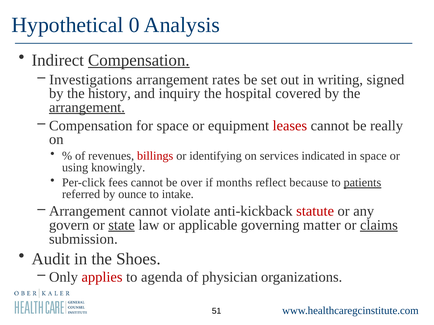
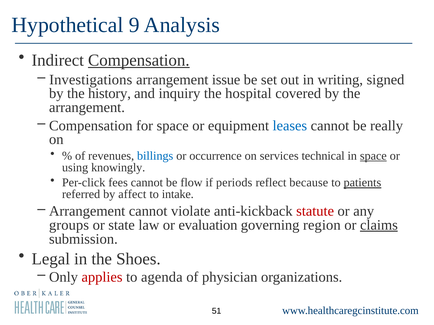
0: 0 -> 9 (134, 25)
rates: rates -> issue (226, 80)
arrangement underline: present -> none (87, 108)
leases colour: red -> blue (290, 126)
billings colour: red -> blue (155, 156)
identifying: identifying -> occurrence (216, 156)
indicated: indicated -> technical (323, 156)
space underline: none -> present (373, 156)
over: over -> flow (191, 183)
months: months -> periods (234, 183)
ounce: ounce -> affect (132, 195)
govern: govern -> groups (69, 225)
state underline: present -> none (122, 225)
applicable: applicable -> evaluation (208, 225)
matter: matter -> region (322, 225)
Audit: Audit -> Legal (51, 259)
